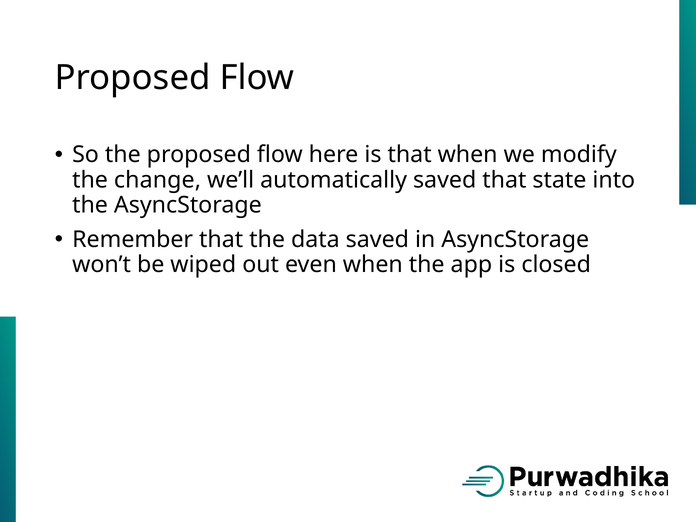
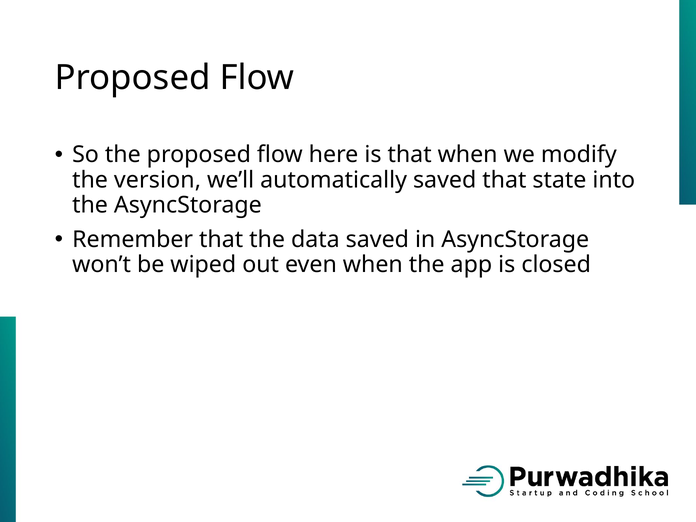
change: change -> version (157, 180)
